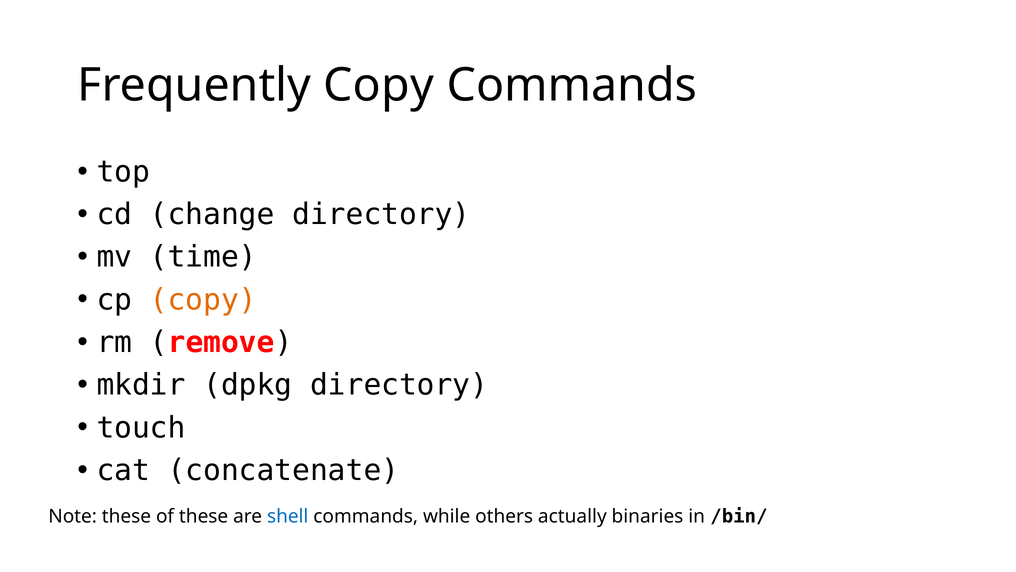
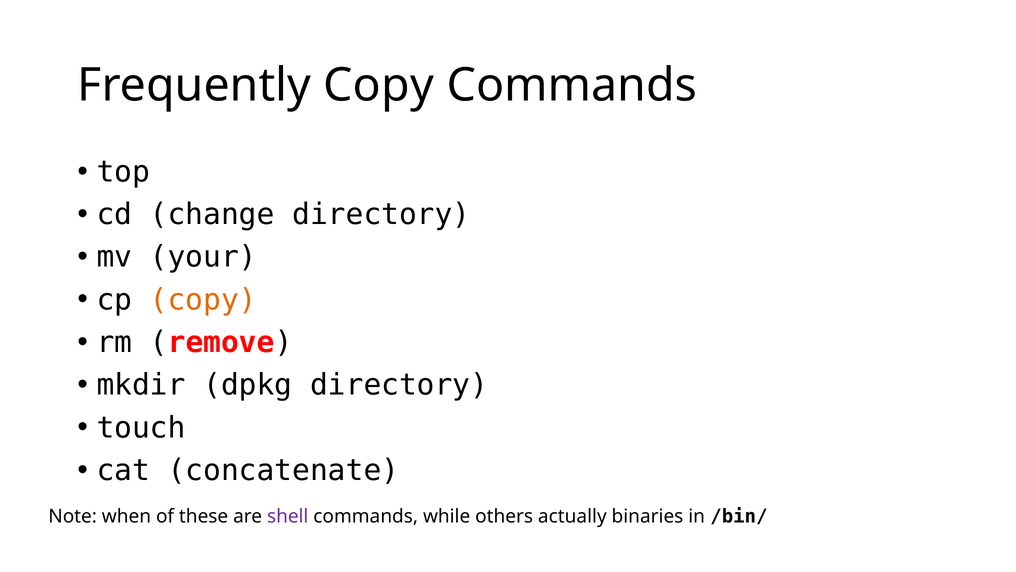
time: time -> your (203, 257)
Note these: these -> when (126, 516)
shell colour: blue -> purple (288, 516)
